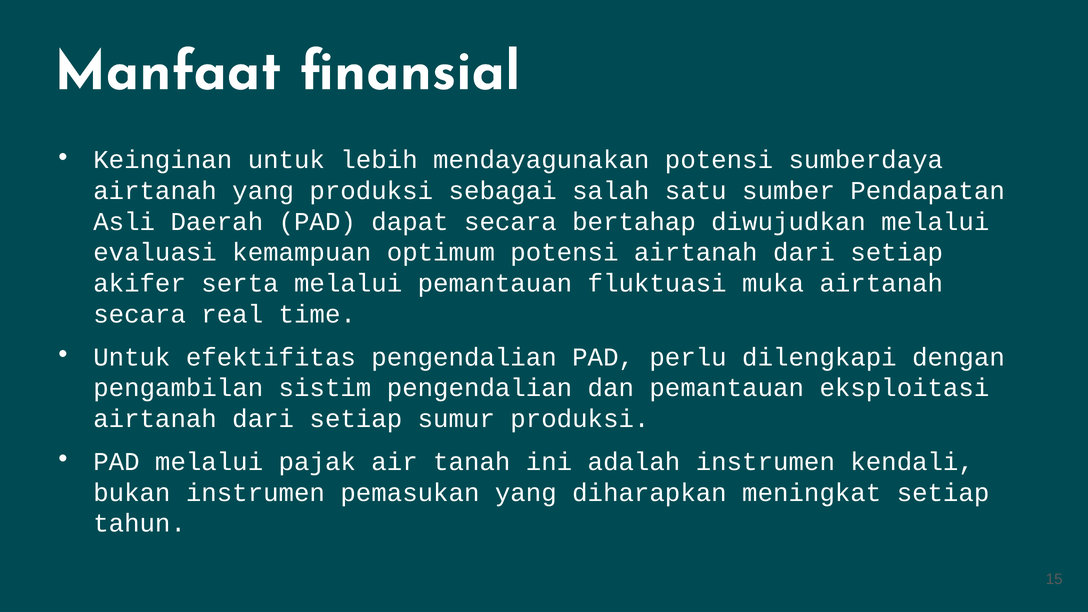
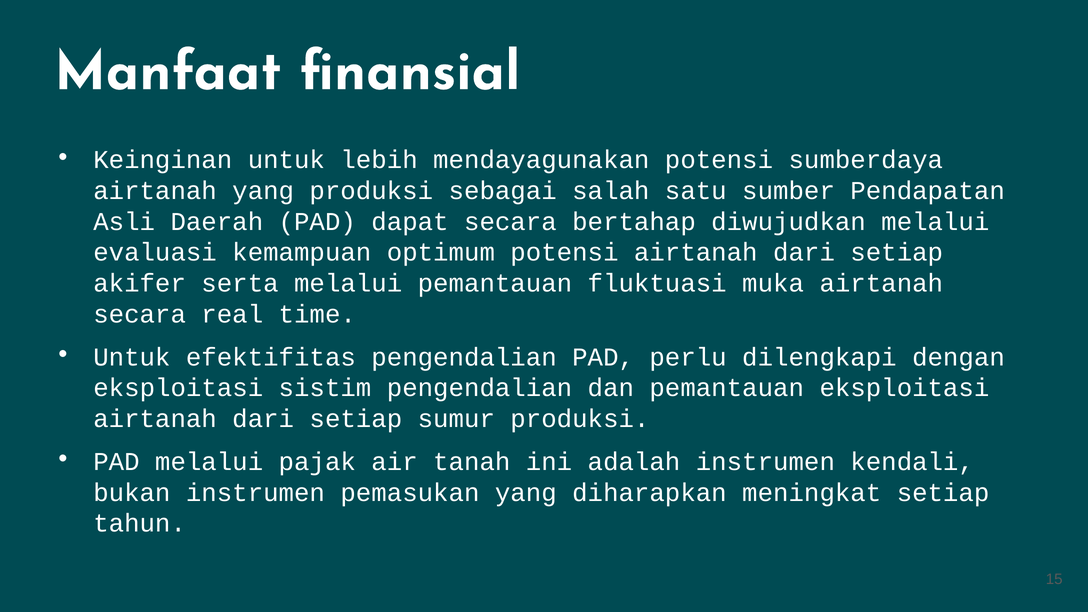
pengambilan: pengambilan -> eksploitasi (178, 388)
